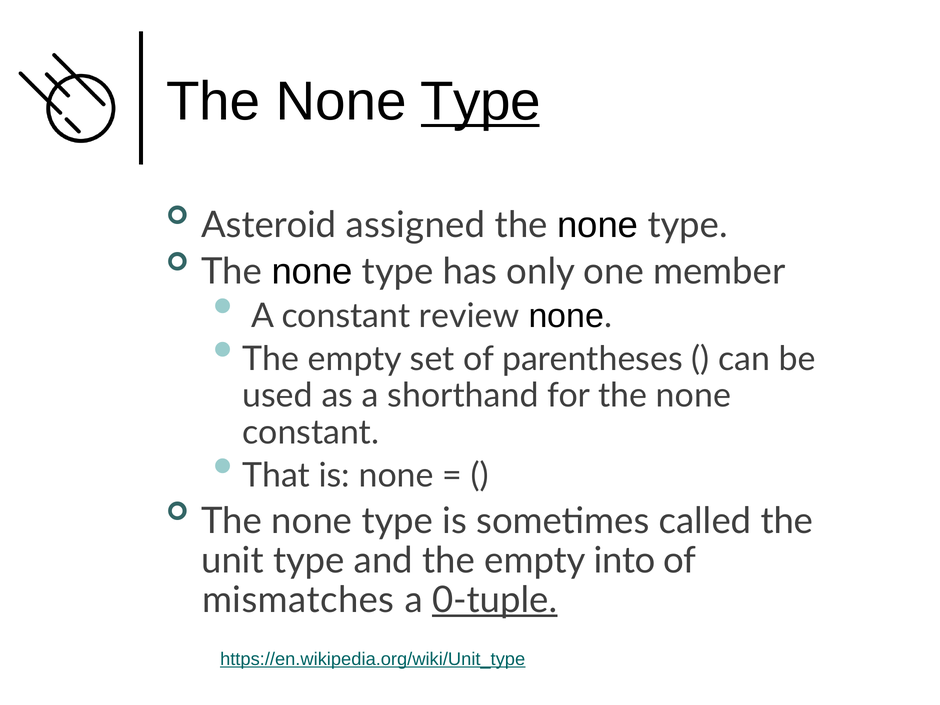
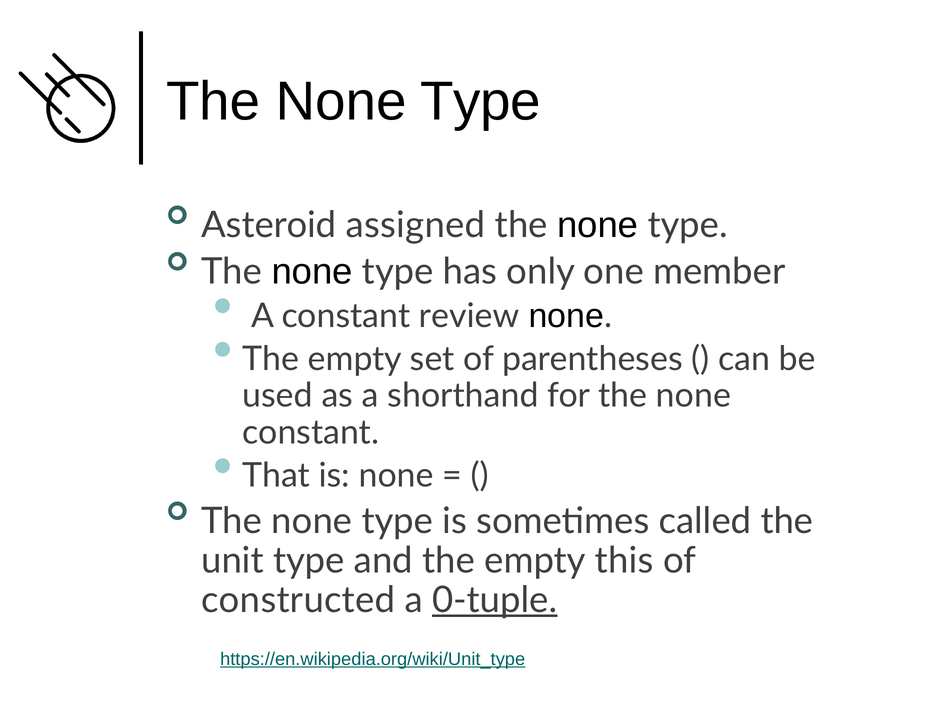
Type underline: present -> none (481, 102)
into: into -> this (624, 561)
mismatches: mismatches -> constructed (298, 600)
